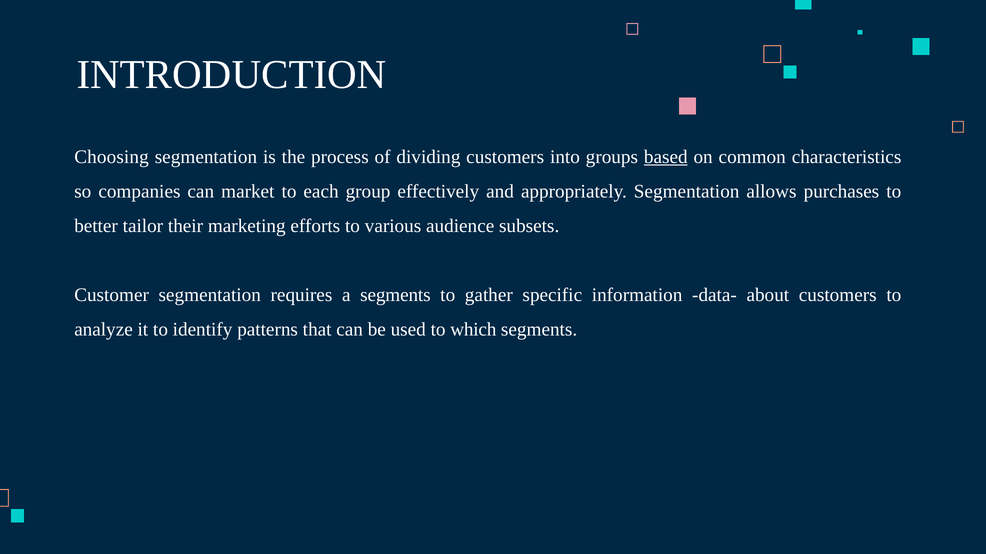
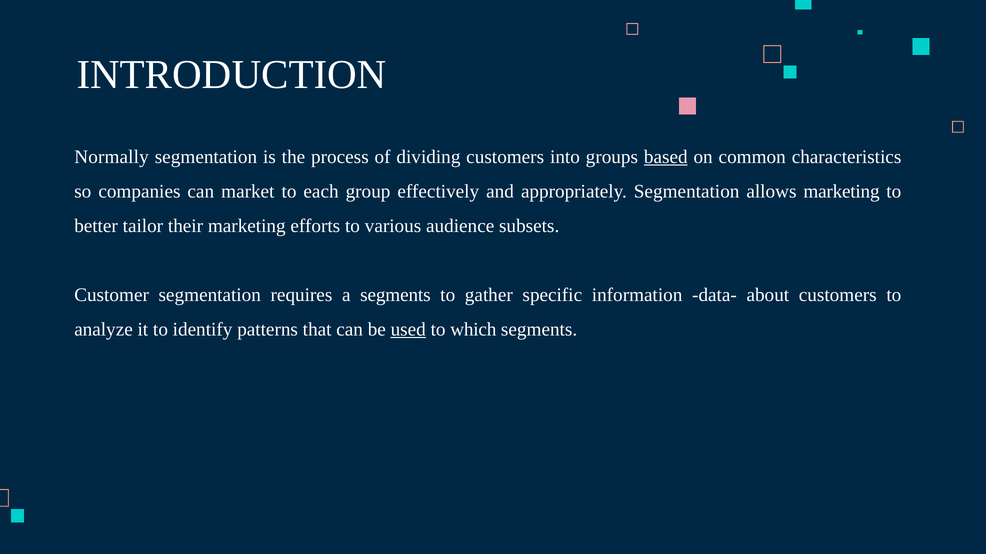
Choosing: Choosing -> Normally (112, 157)
allows purchases: purchases -> marketing (842, 192)
used underline: none -> present (408, 330)
